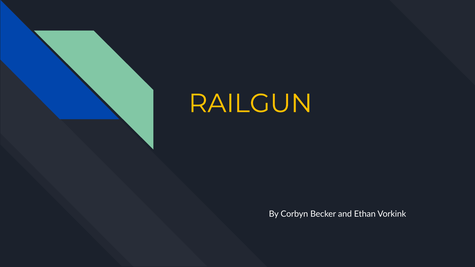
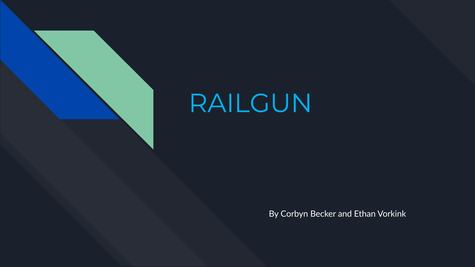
RAILGUN colour: yellow -> light blue (250, 104)
